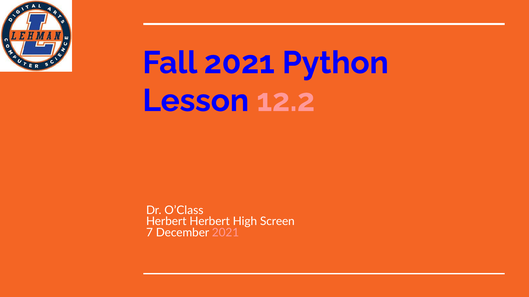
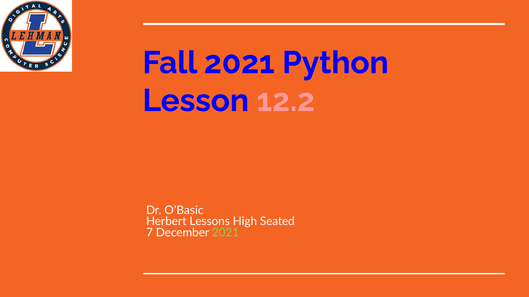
O’Class: O’Class -> O’Basic (184, 211)
Herbert Herbert: Herbert -> Lessons (210, 222)
Screen: Screen -> Seated (277, 222)
2021 colour: pink -> light green (225, 233)
